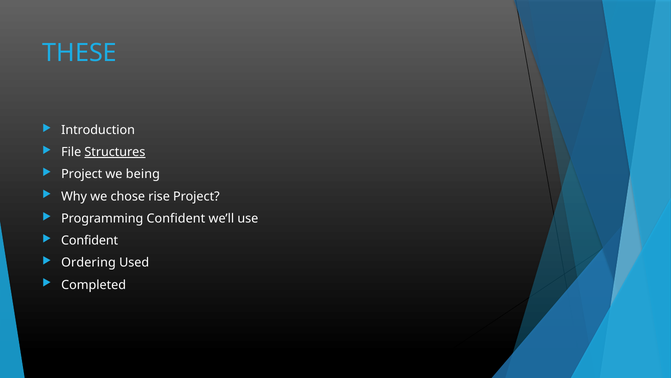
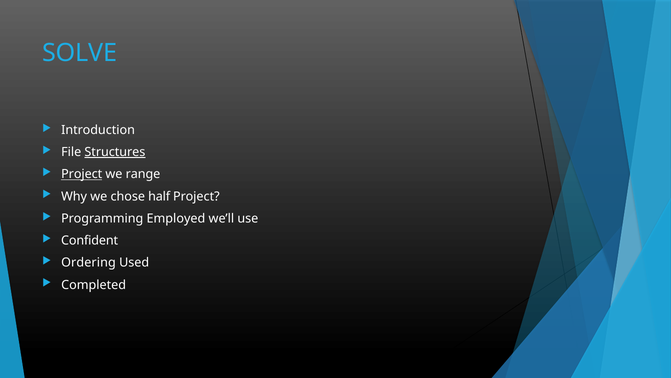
THESE: THESE -> SOLVE (80, 53)
Project underline: none -> present (82, 174)
being: being -> range (143, 174)
rise: rise -> half (159, 196)
Programming Confident: Confident -> Employed (176, 218)
